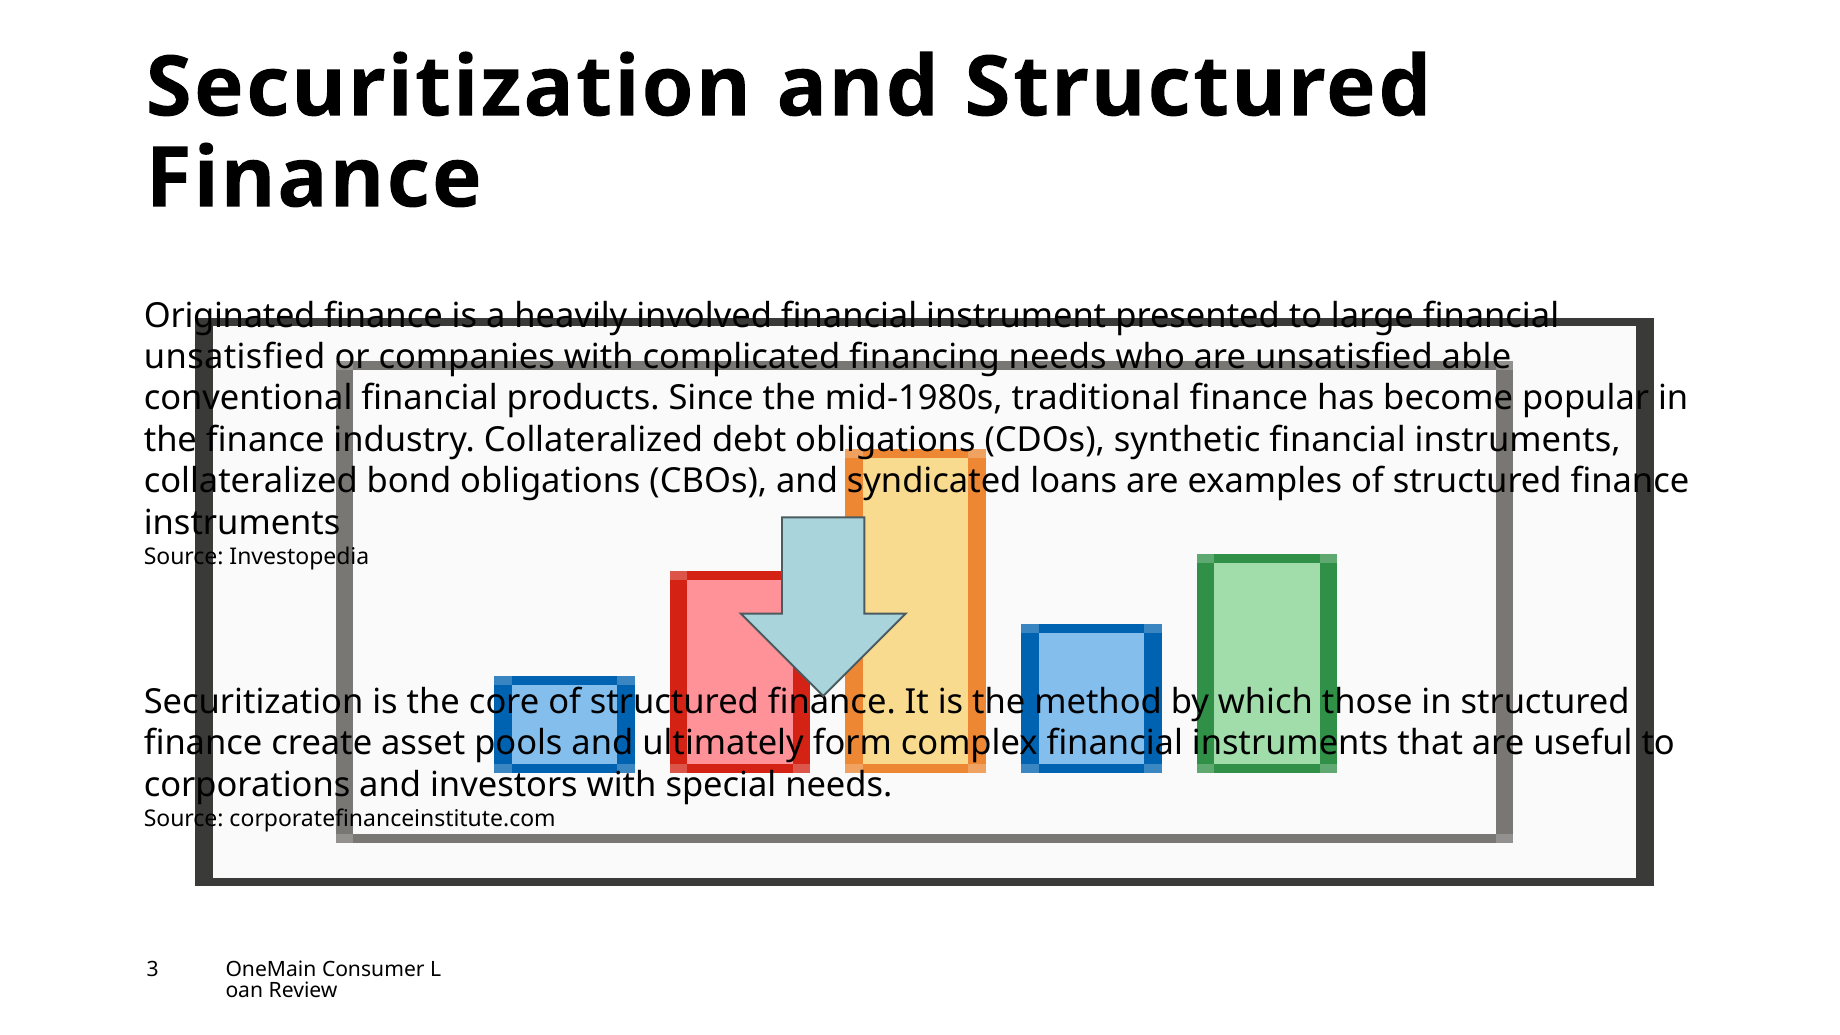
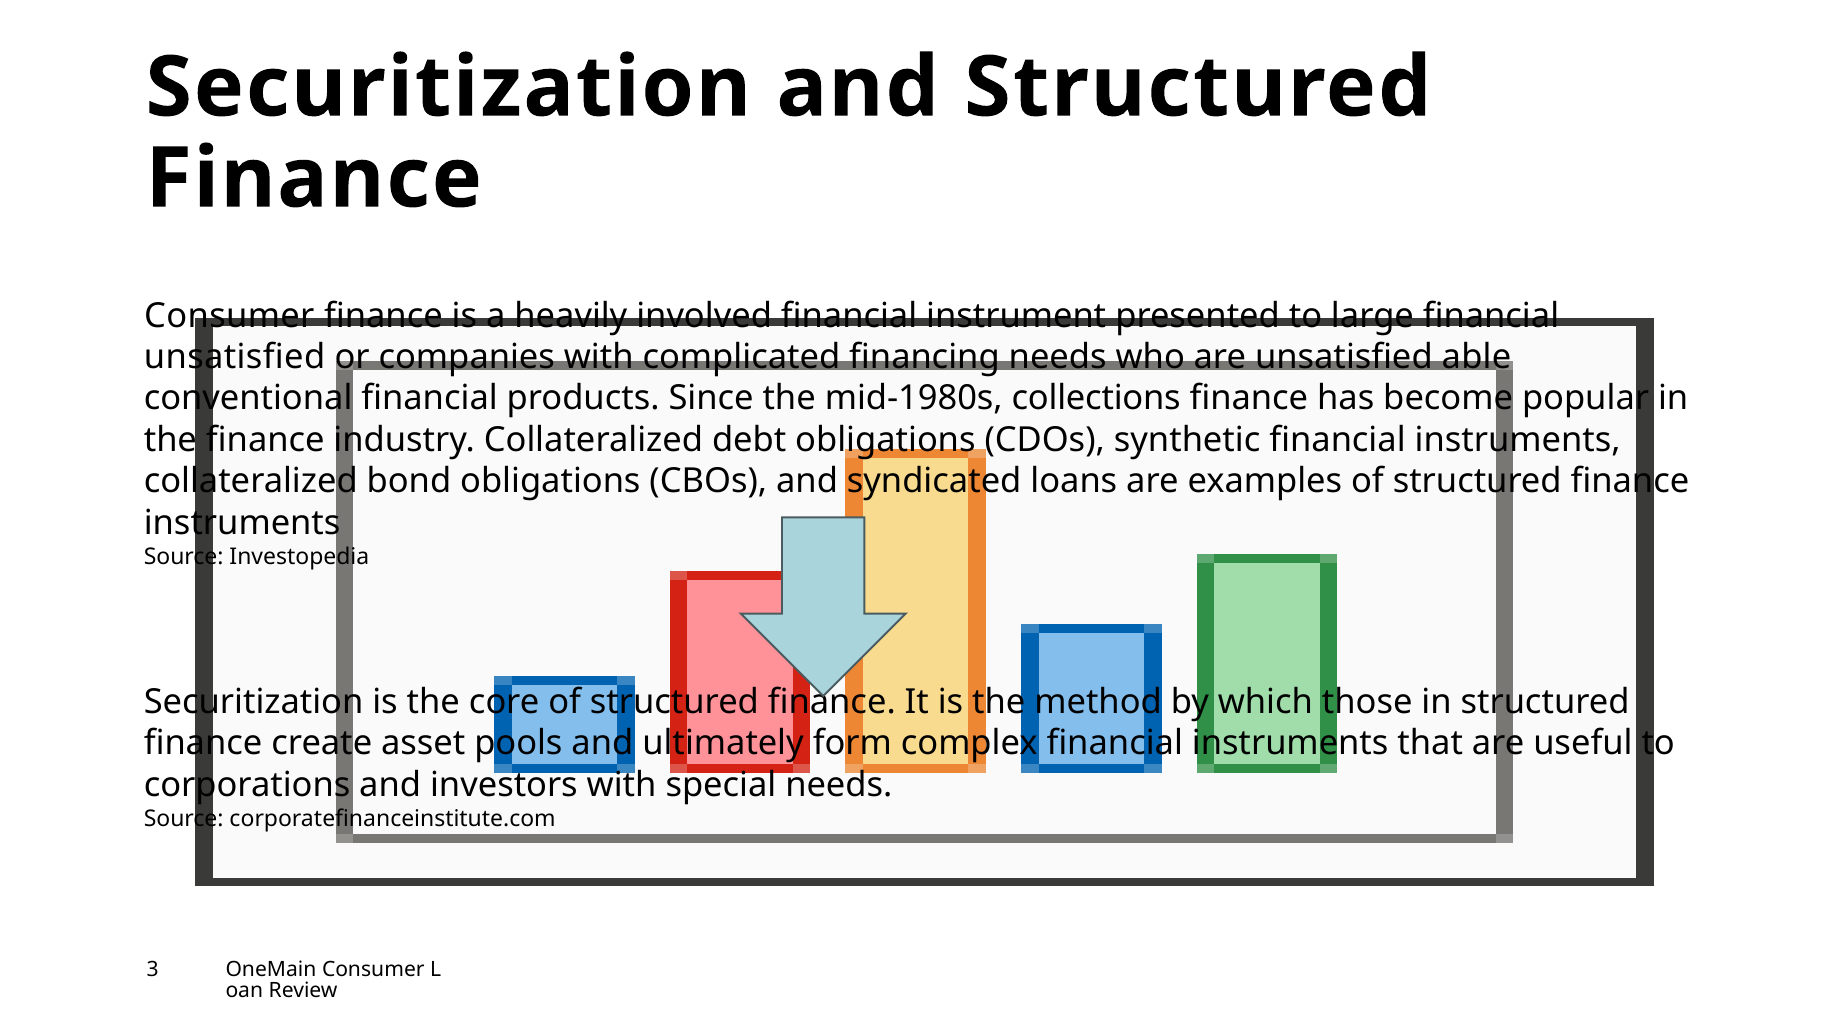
Originated: Originated -> Consumer (229, 316)
traditional: traditional -> collections (1096, 399)
